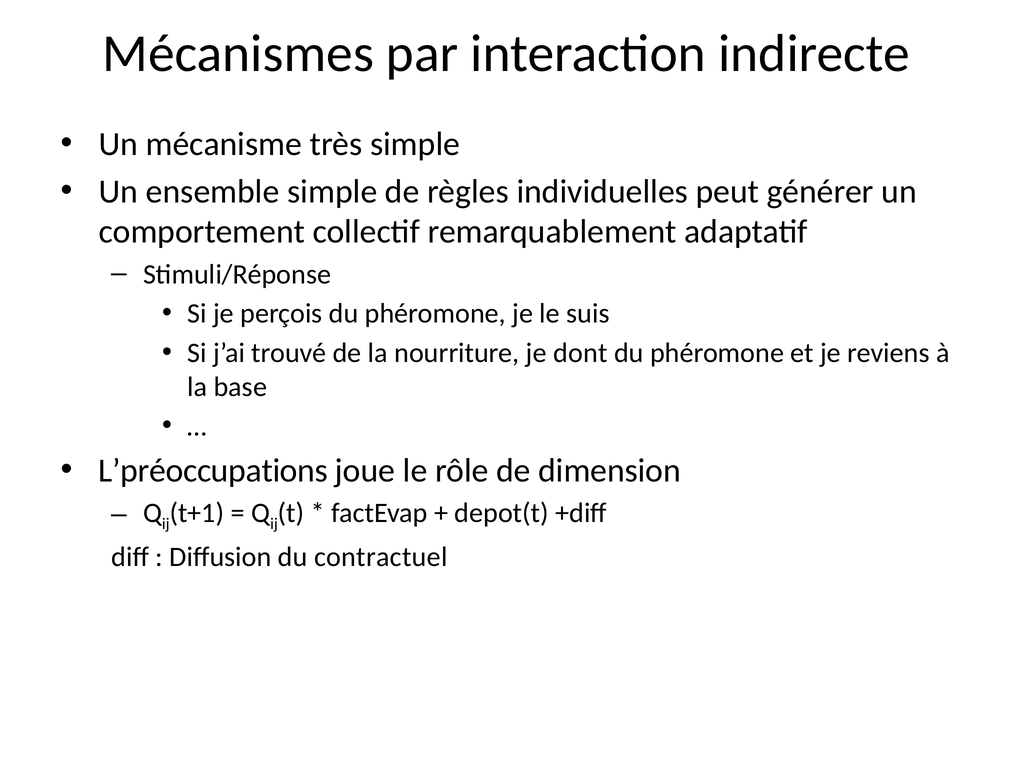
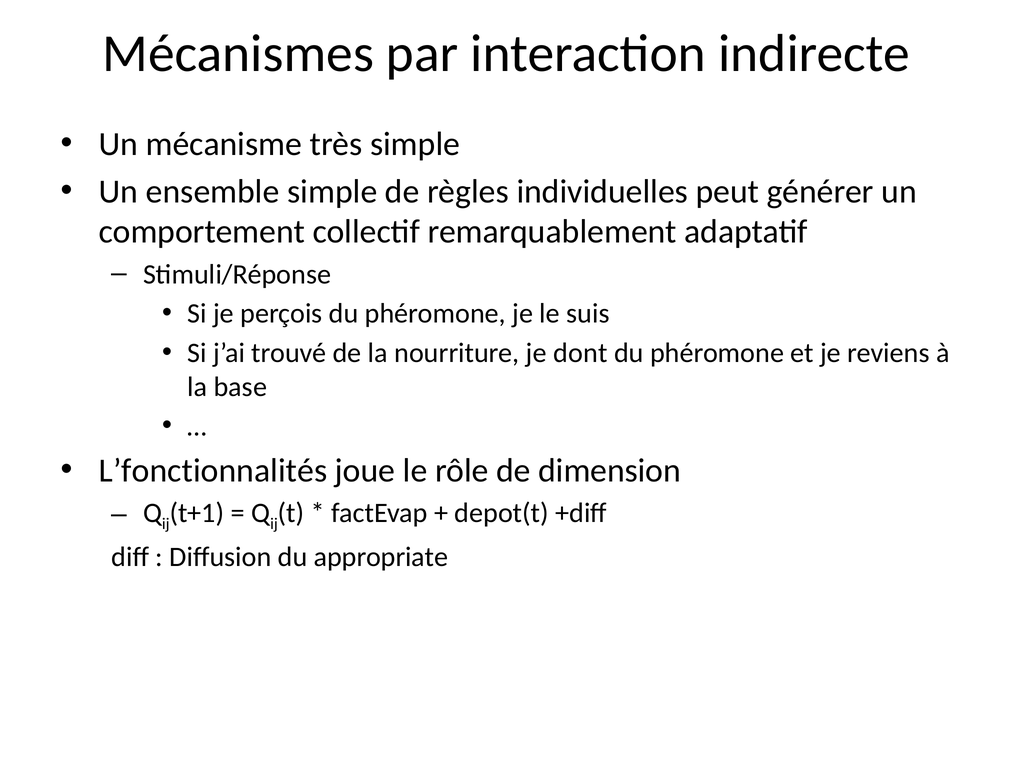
L’préoccupations: L’préoccupations -> L’fonctionnalités (213, 471)
contractuel: contractuel -> appropriate (381, 557)
